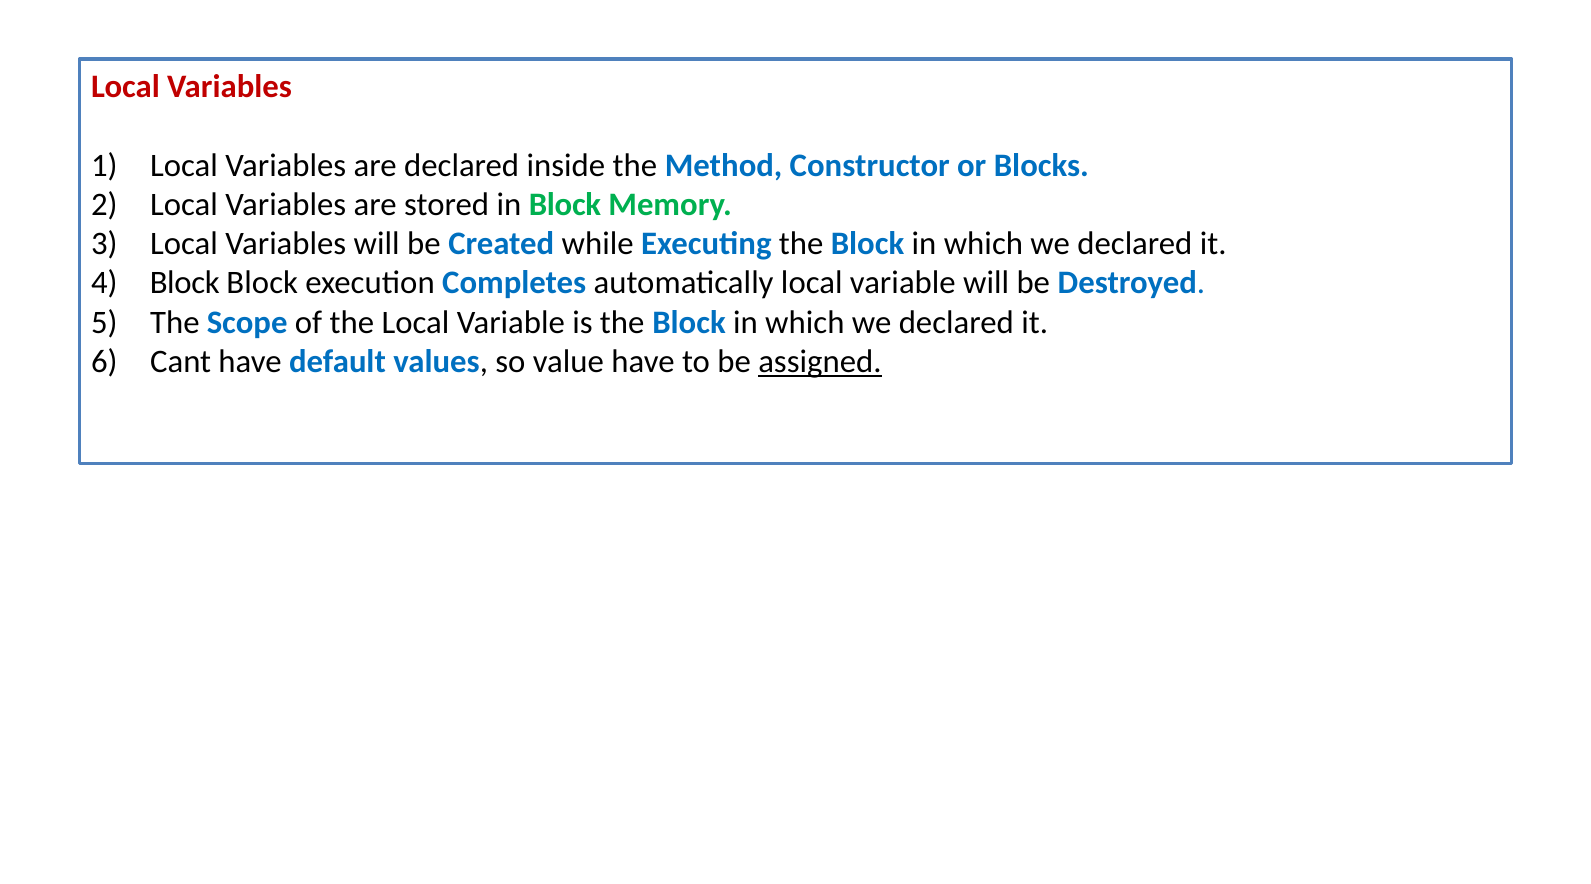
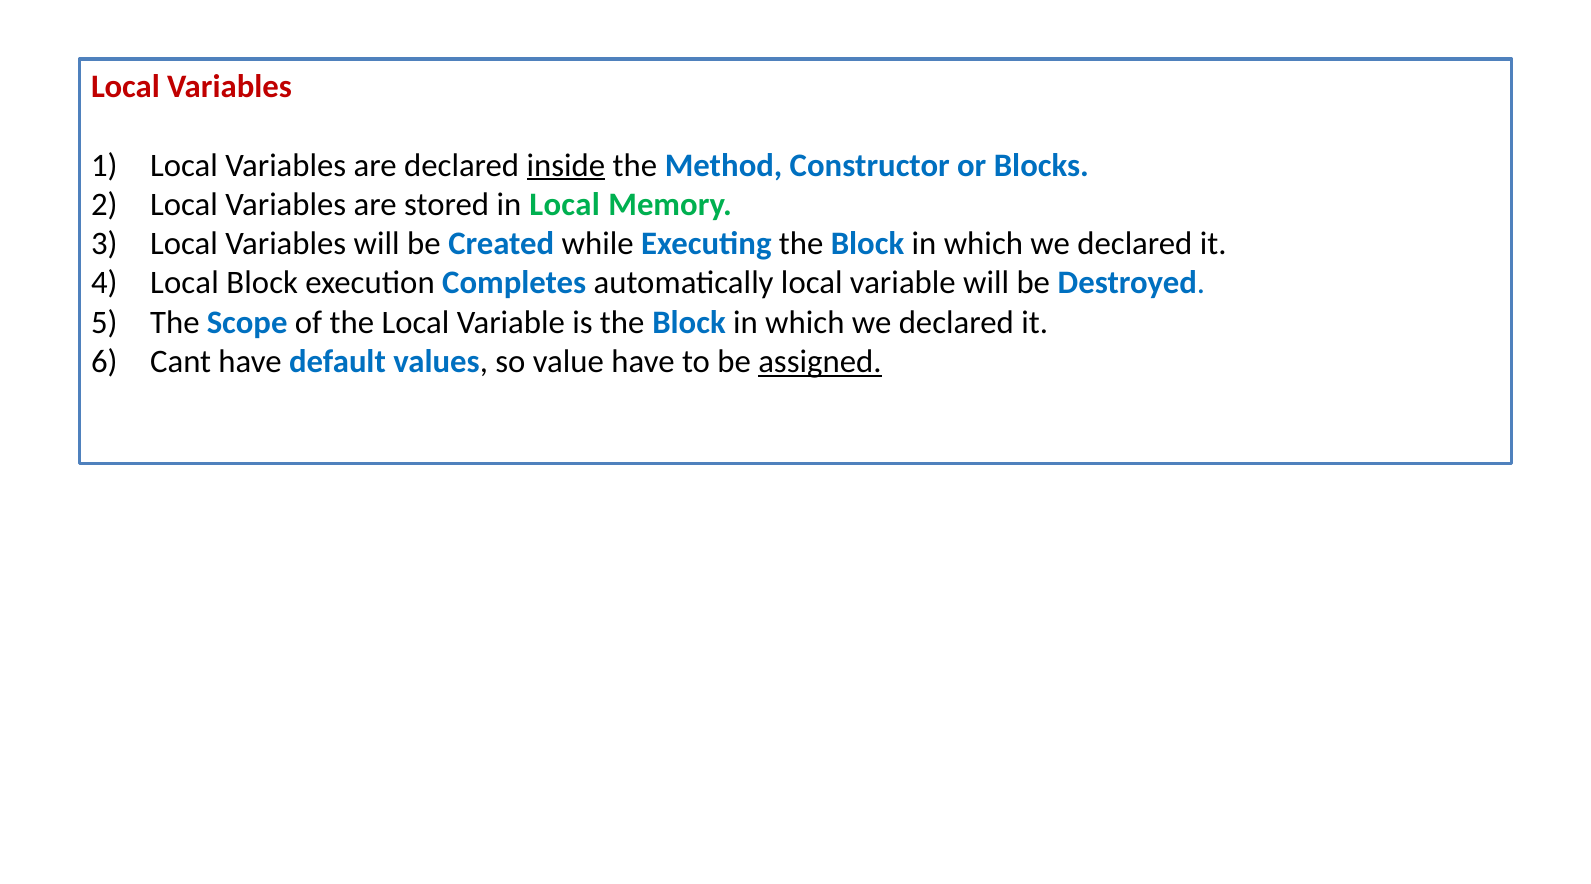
inside underline: none -> present (566, 165)
in Block: Block -> Local (565, 205)
Block: Block -> Local (184, 283)
